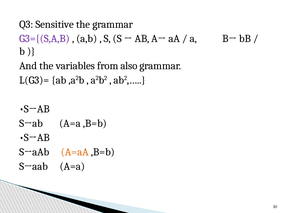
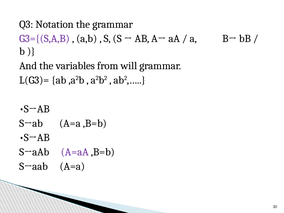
Sensitive: Sensitive -> Notation (55, 24)
also: also -> will (129, 66)
A=aA colour: orange -> purple (75, 152)
